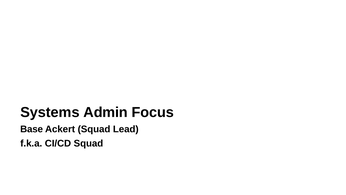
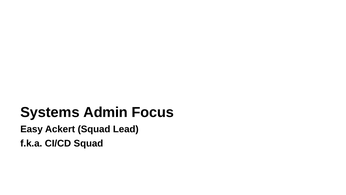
Base: Base -> Easy (32, 129)
